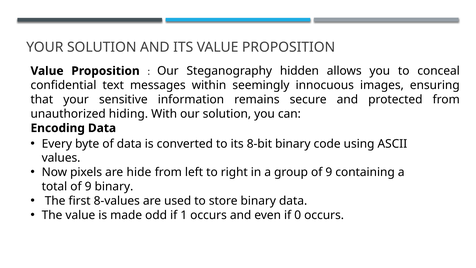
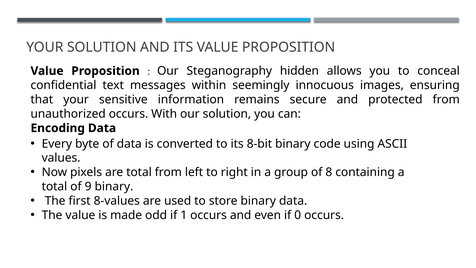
unauthorized hiding: hiding -> occurs (128, 114)
are hide: hide -> total (139, 172)
group of 9: 9 -> 8 (329, 172)
